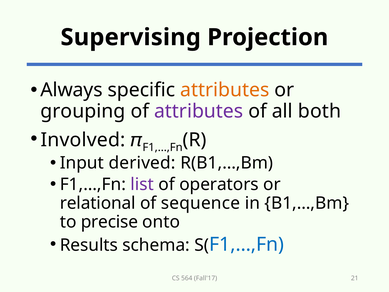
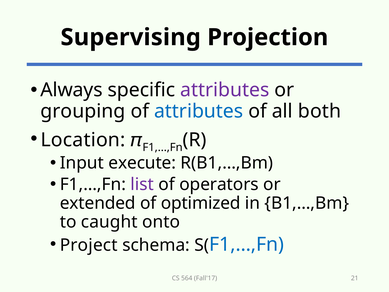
attributes colour: orange -> purple (225, 90)
attributes colour: purple -> blue (199, 111)
Involved: Involved -> Location (83, 140)
derived: derived -> execute (142, 163)
relational: relational -> extended (98, 203)
sequence: sequence -> optimized (201, 203)
precise: precise -> caught (109, 222)
Results: Results -> Project (89, 245)
